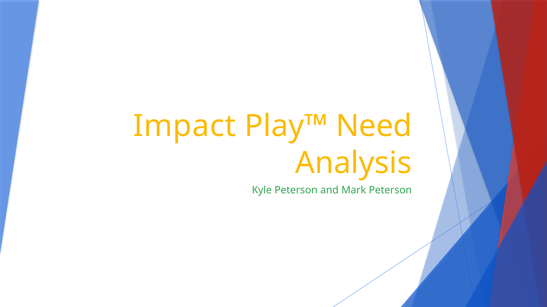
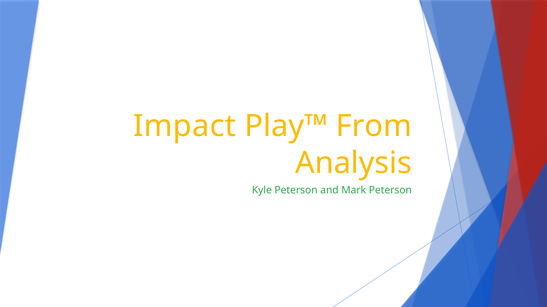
Need: Need -> From (374, 126)
